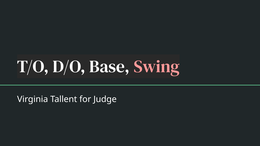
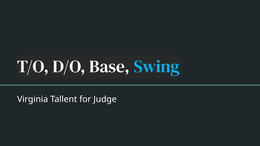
Swing colour: pink -> light blue (157, 67)
